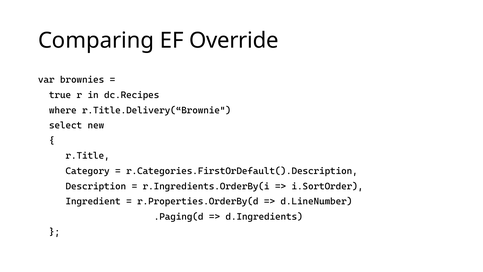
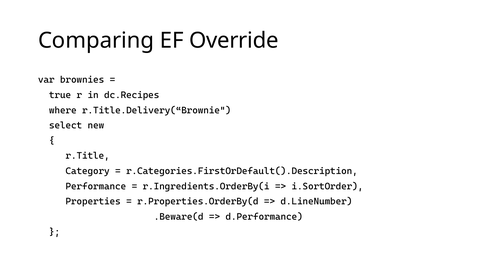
Description: Description -> Performance (96, 186)
Ingredient: Ingredient -> Properties (93, 201)
.Paging(d: .Paging(d -> .Beware(d (179, 216)
d.Ingredients: d.Ingredients -> d.Performance (264, 216)
